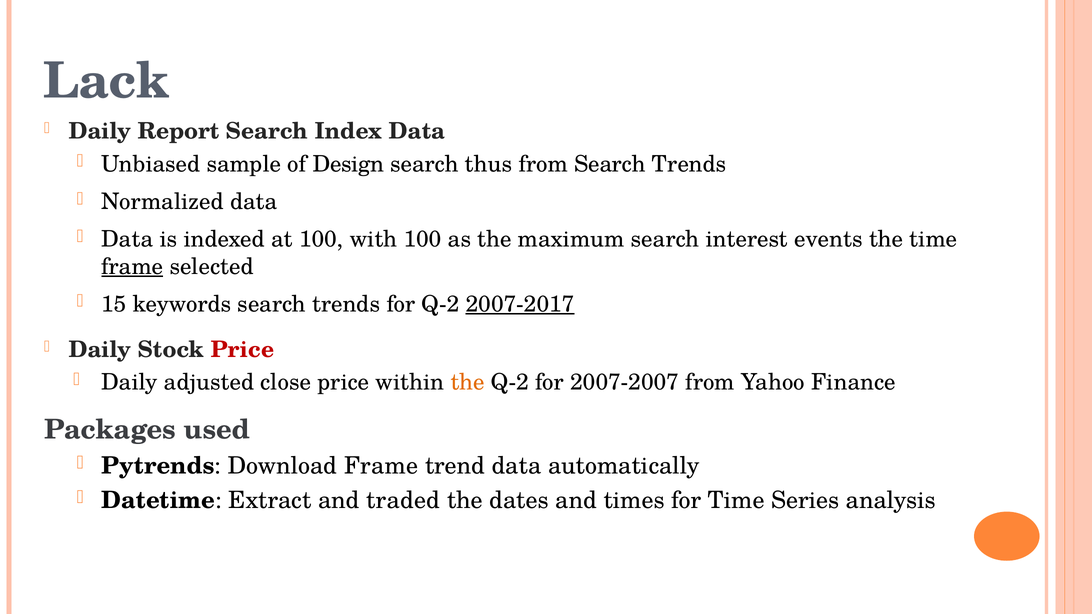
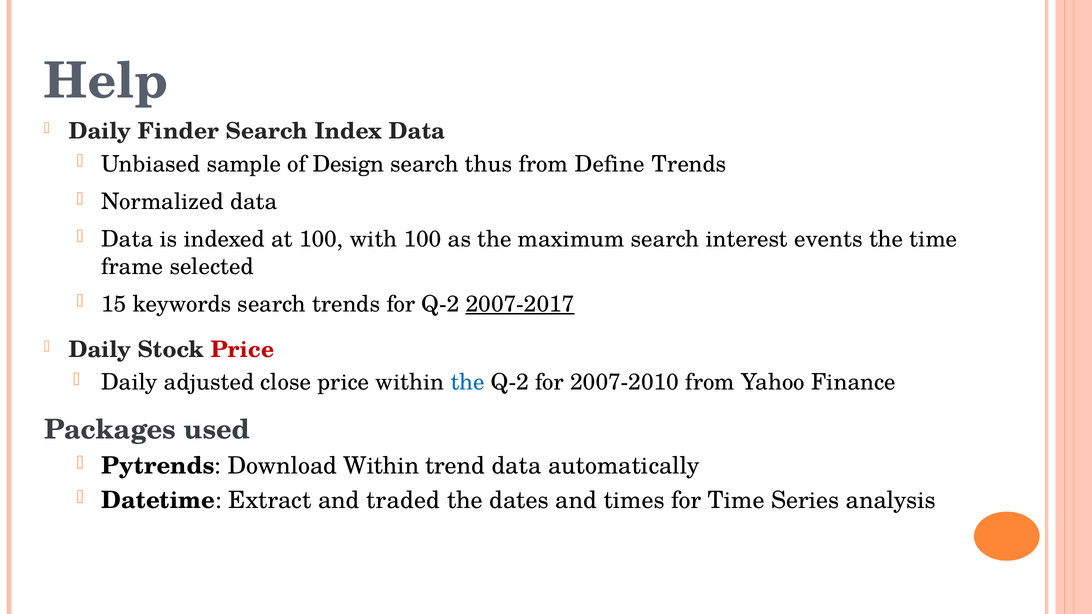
Lack: Lack -> Help (106, 81)
Report: Report -> Finder (179, 131)
from Search: Search -> Define (610, 164)
frame underline: present -> none (132, 267)
the colour: orange -> blue (468, 383)
2007-2007: 2007-2007 -> 2007-2010 (625, 383)
Download Frame: Frame -> Within (381, 466)
